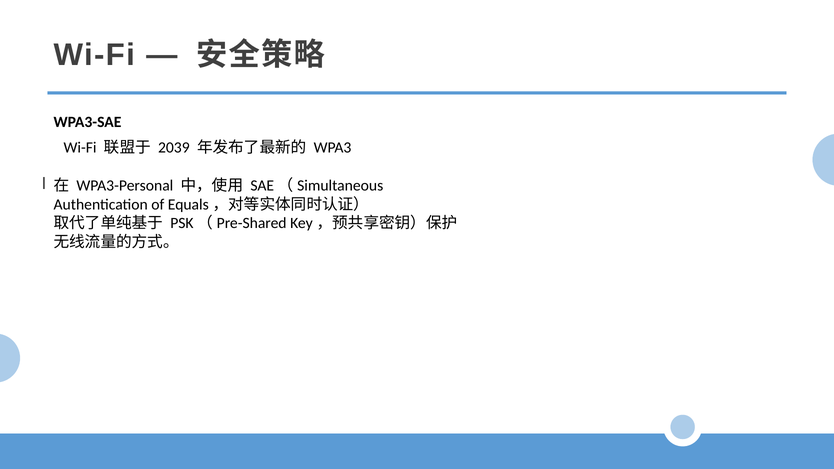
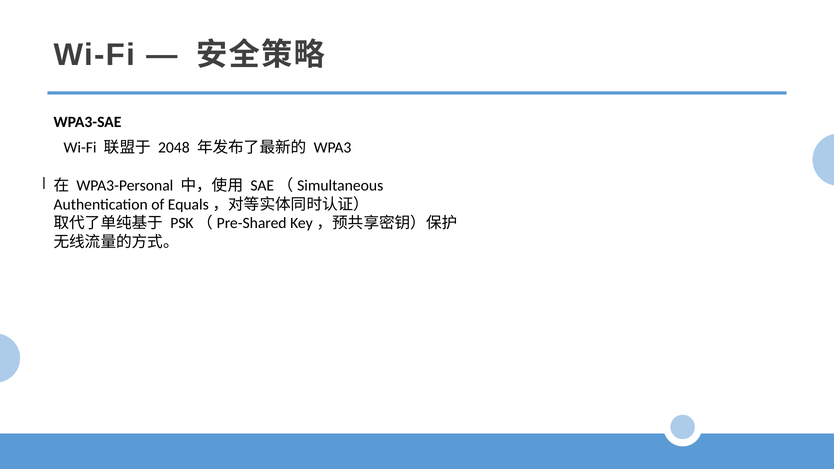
2039: 2039 -> 2048 (174, 148)
